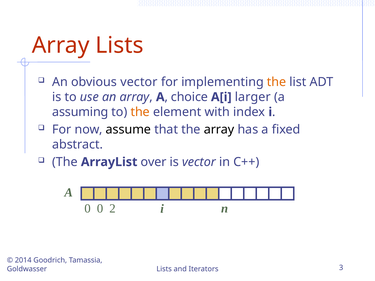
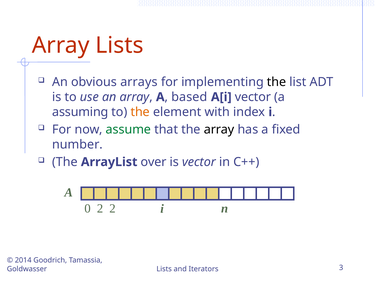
obvious vector: vector -> arrays (139, 82)
the colour: orange -> black (277, 82)
choice: choice -> based (189, 97)
A[i larger: larger -> vector (253, 97)
assume colour: black -> green (128, 130)
abstract: abstract -> number (78, 145)
0 0: 0 -> 2 (100, 209)
